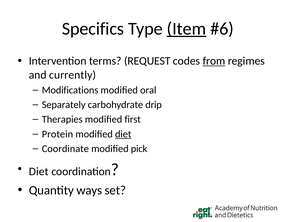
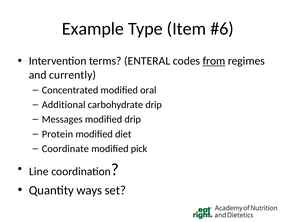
Specifics: Specifics -> Example (93, 29)
Item underline: present -> none (186, 29)
REQUEST: REQUEST -> ENTERAL (147, 61)
Modifications: Modifications -> Concentrated (70, 90)
Separately: Separately -> Additional (64, 105)
Therapies: Therapies -> Messages (62, 119)
modified first: first -> drip (133, 119)
diet underline: present -> none (123, 134)
Diet: Diet -> Line (39, 172)
